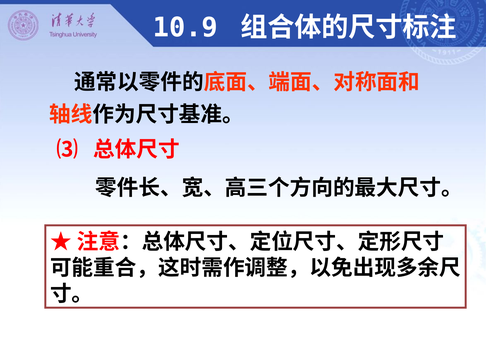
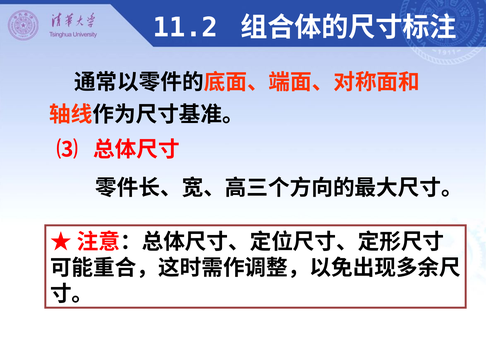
10.9: 10.9 -> 11.2 (185, 28)
